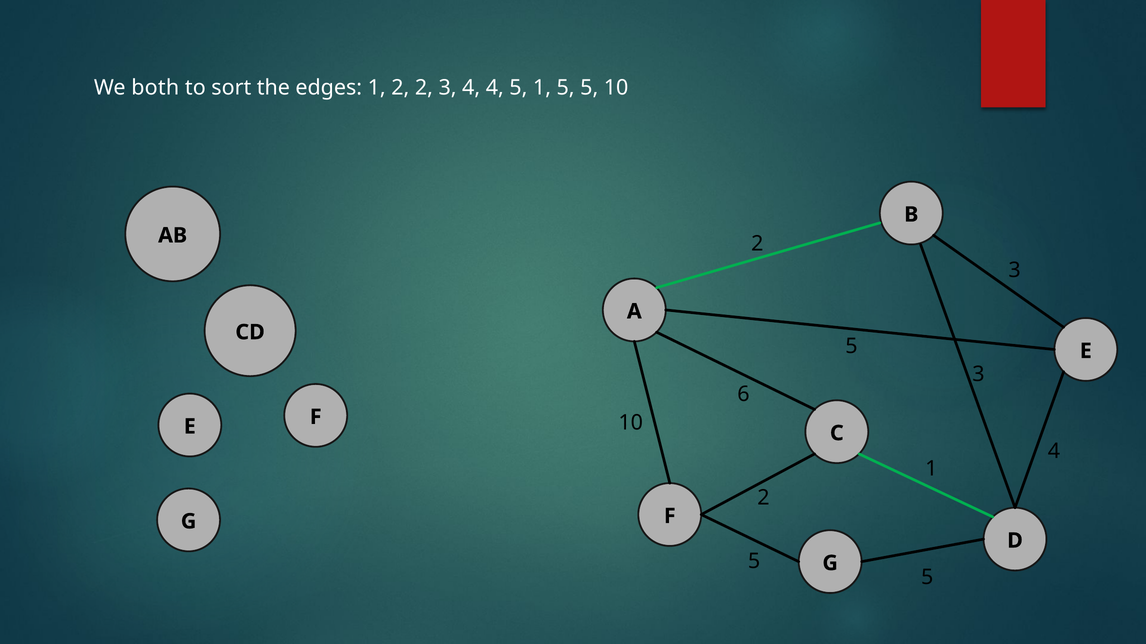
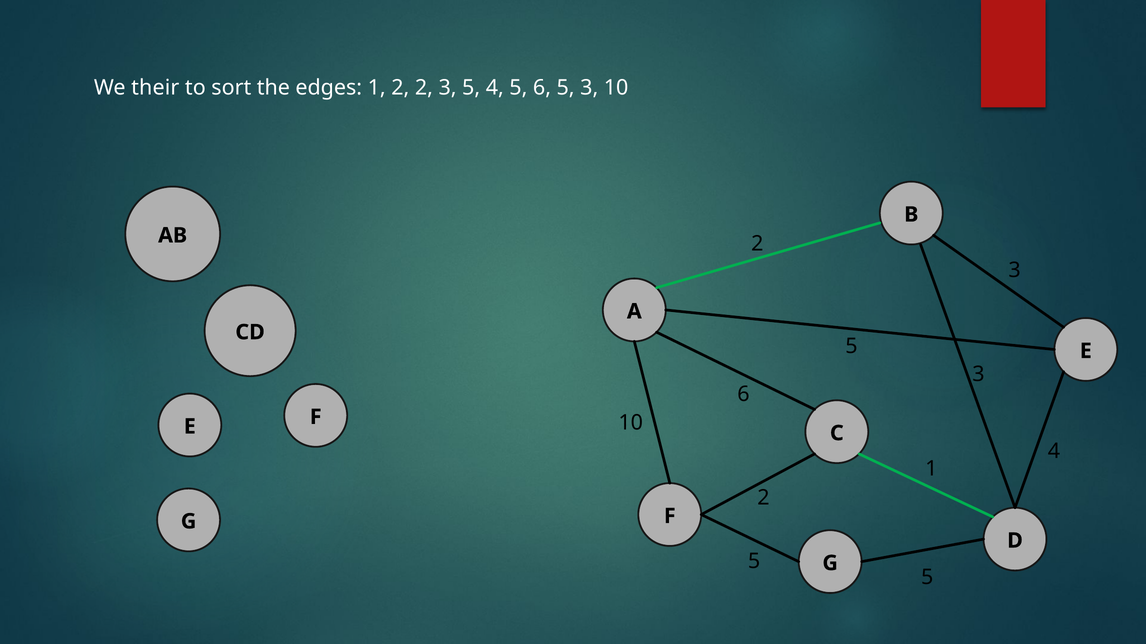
both: both -> their (155, 88)
2 3 4: 4 -> 5 (471, 88)
4 5 1: 1 -> 6 (542, 88)
5: 5 -> 3 (589, 88)
